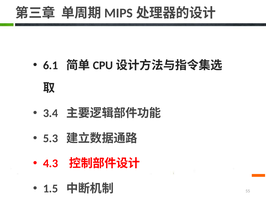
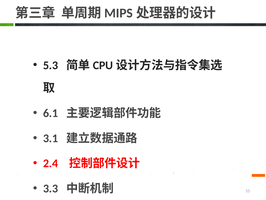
6.1: 6.1 -> 5.3 (51, 65)
3.4: 3.4 -> 6.1 (51, 113)
5.3: 5.3 -> 3.1 (51, 138)
4.3: 4.3 -> 2.4 (51, 163)
1.5: 1.5 -> 3.3 (51, 188)
